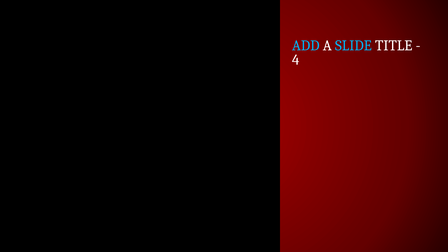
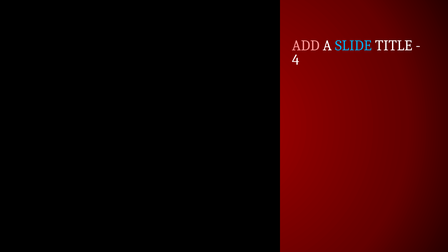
ADD colour: light blue -> pink (306, 46)
